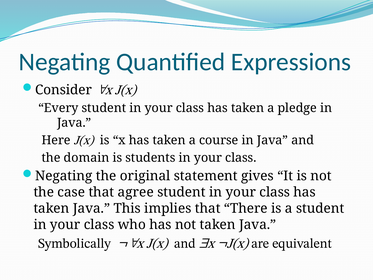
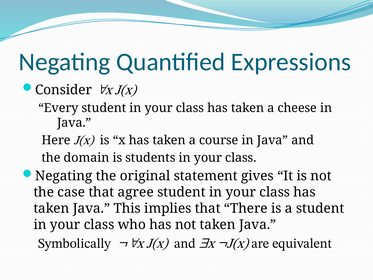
pledge: pledge -> cheese (297, 108)
